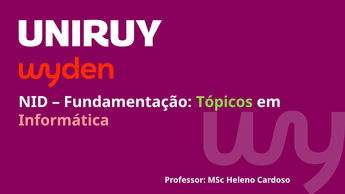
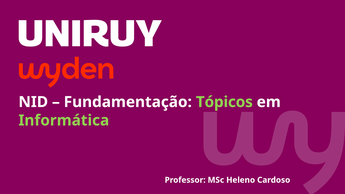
Informática colour: pink -> light green (64, 120)
